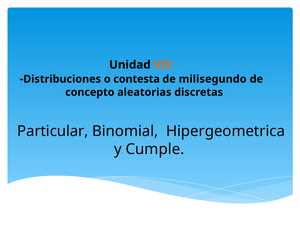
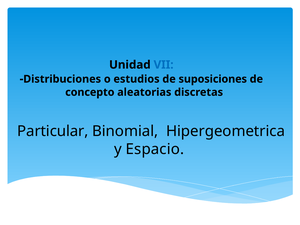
VII colour: orange -> blue (164, 65)
contesta: contesta -> estudios (137, 79)
milisegundo: milisegundo -> suposiciones (213, 79)
Cumple: Cumple -> Espacio (155, 149)
